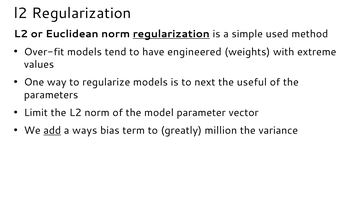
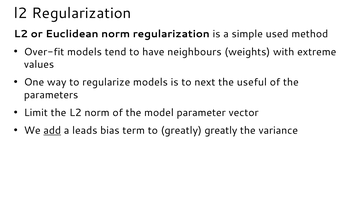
regularization underline: present -> none (171, 34)
engineered: engineered -> neighbours (194, 52)
ways: ways -> leads (85, 130)
greatly million: million -> greatly (221, 130)
